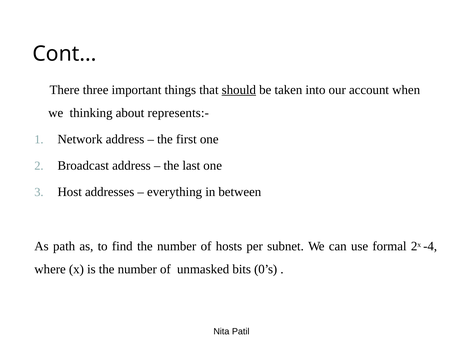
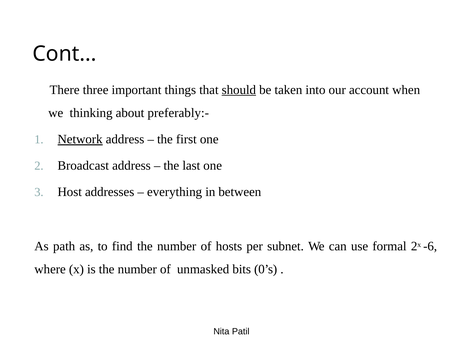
represents:-: represents:- -> preferably:- (178, 113)
Network underline: none -> present (80, 139)
-4: -4 -> -6 (430, 246)
